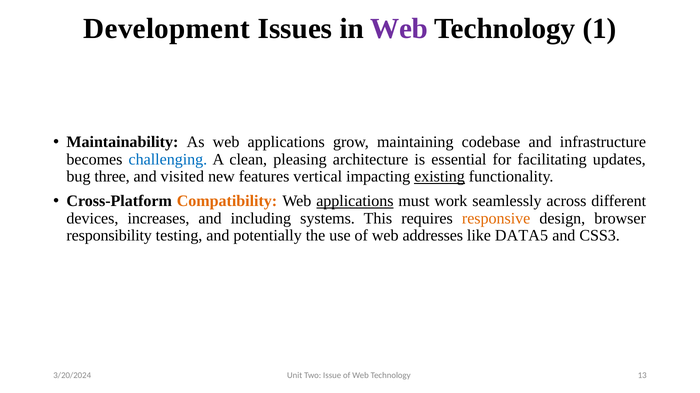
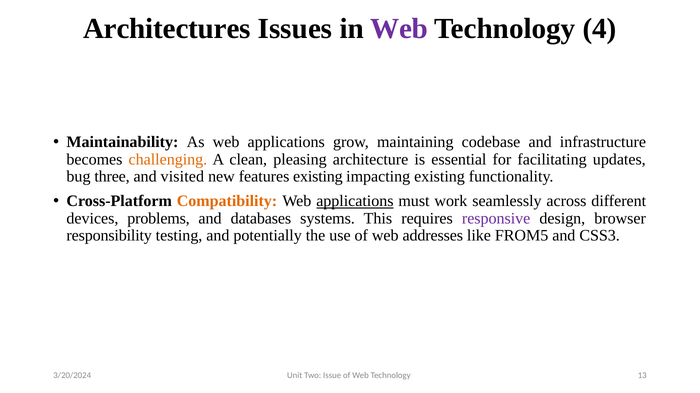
Development: Development -> Architectures (167, 29)
1: 1 -> 4 (600, 29)
challenging colour: blue -> orange (168, 160)
features vertical: vertical -> existing (318, 177)
existing underline: present -> none (440, 177)
increases: increases -> problems (159, 219)
including: including -> databases (261, 219)
responsive colour: orange -> purple (496, 219)
DATA5: DATA5 -> FROM5 (522, 236)
